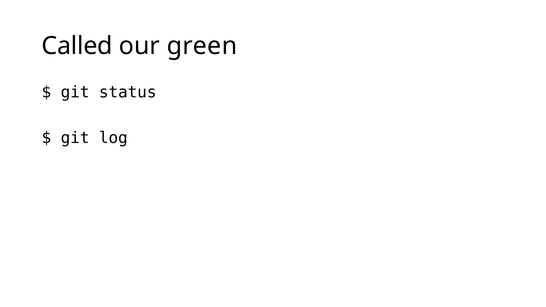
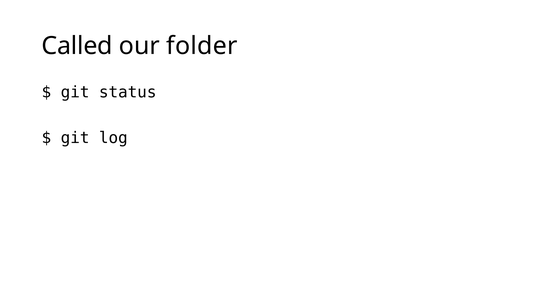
green: green -> folder (202, 46)
